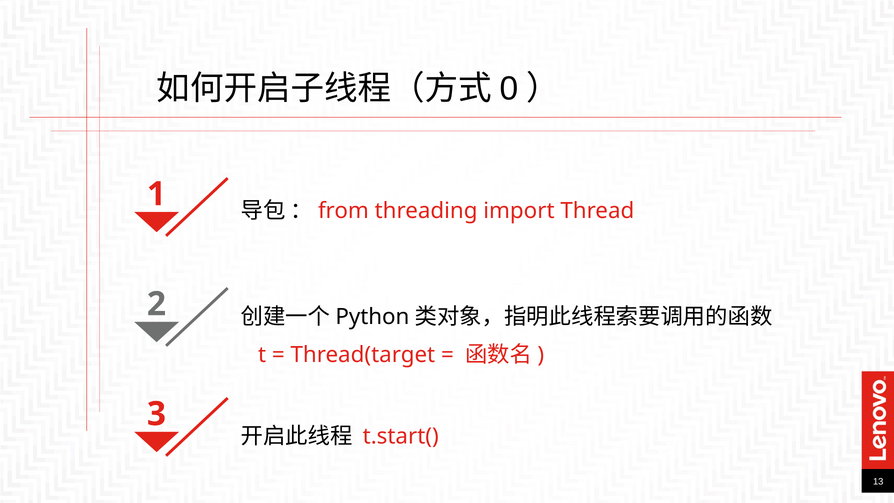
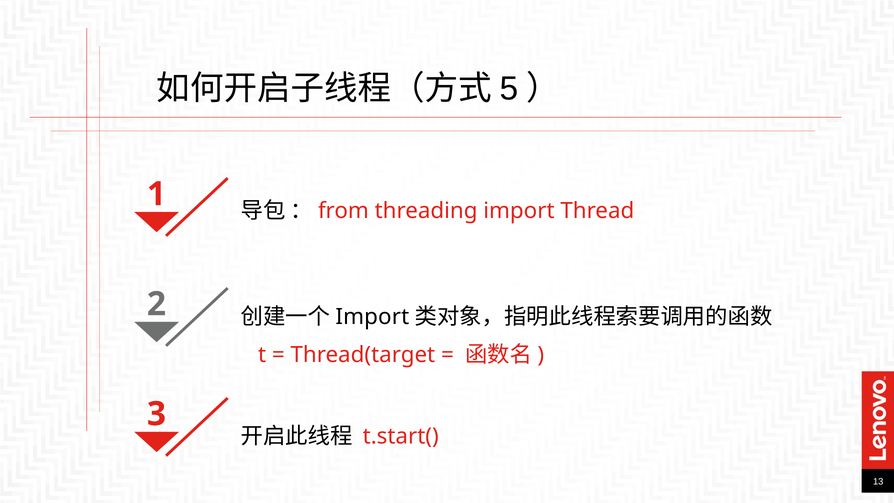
0: 0 -> 5 (509, 88)
Python: Python -> Import (372, 317)
